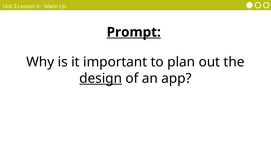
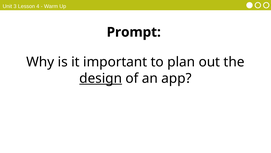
Prompt underline: present -> none (134, 32)
